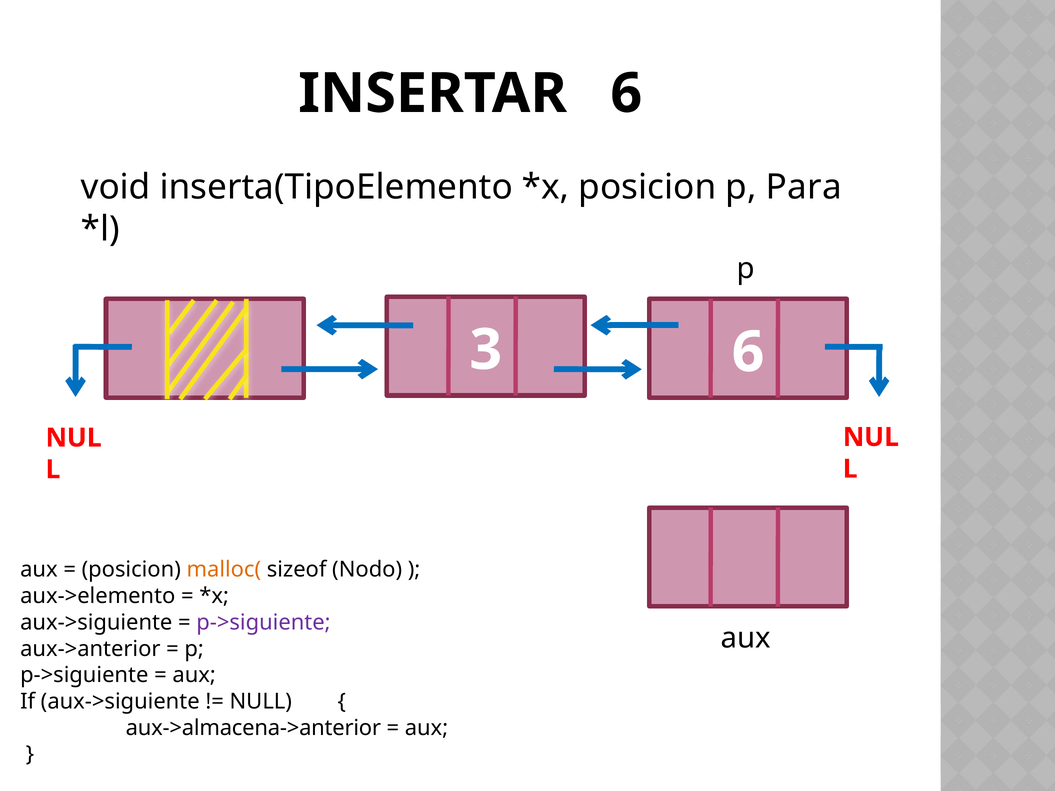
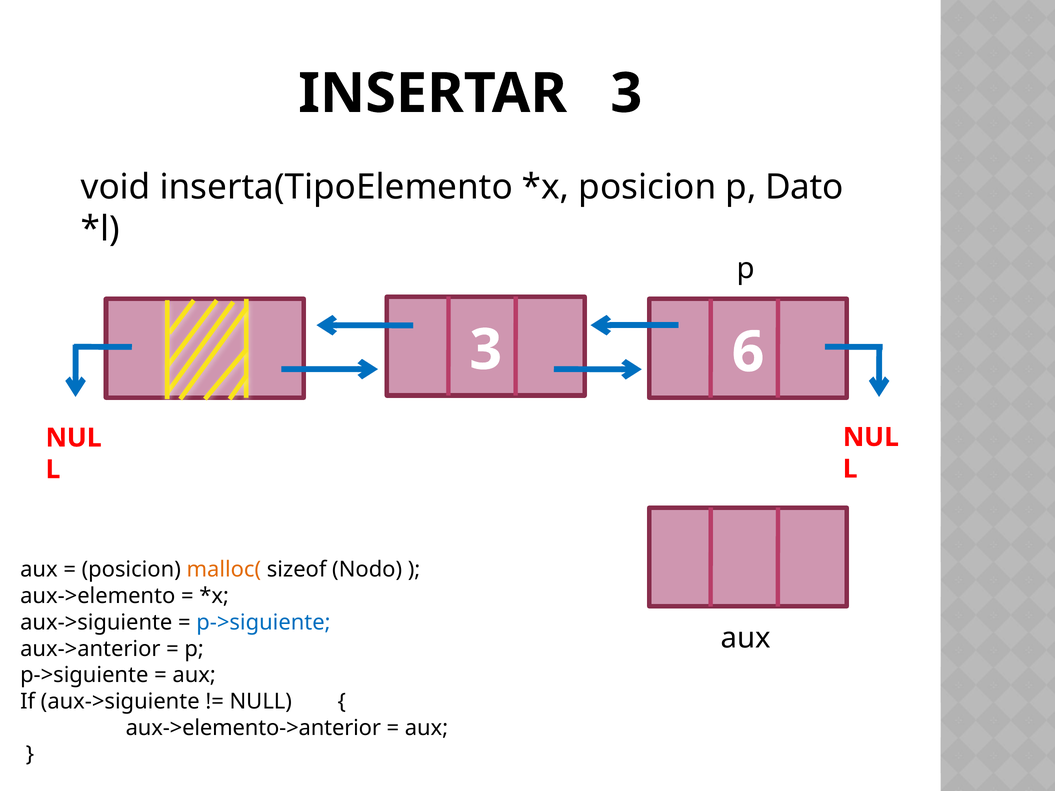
INSERTAR 6: 6 -> 3 (626, 94)
Para: Para -> Dato (804, 187)
p->siguiente colour: purple -> blue (263, 623)
aux->almacena->anterior: aux->almacena->anterior -> aux->elemento->anterior (253, 728)
